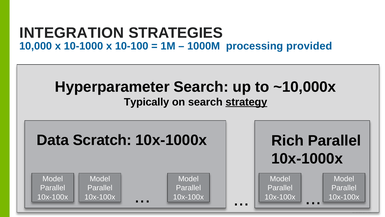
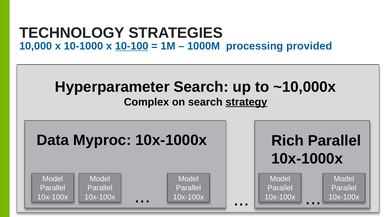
INTEGRATION: INTEGRATION -> TECHNOLOGY (72, 33)
10-100 underline: none -> present (132, 46)
Typically: Typically -> Complex (146, 102)
Scratch: Scratch -> Myproc (102, 140)
